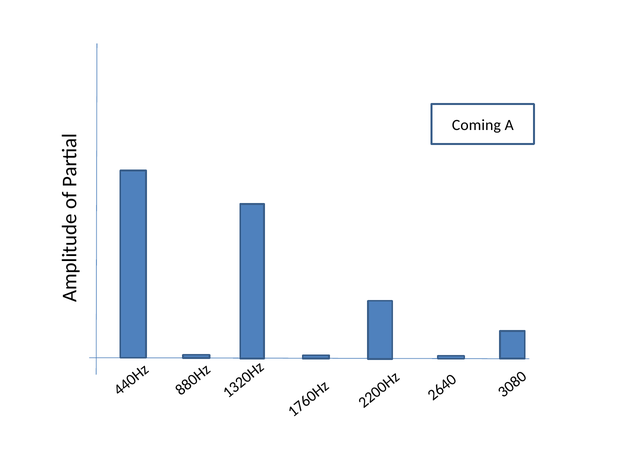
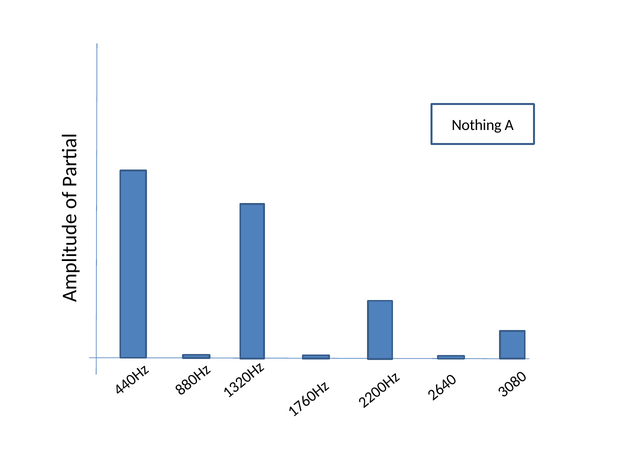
Coming: Coming -> Nothing (477, 125)
